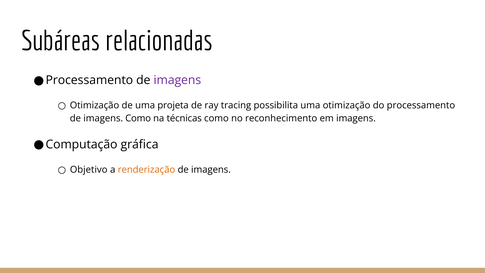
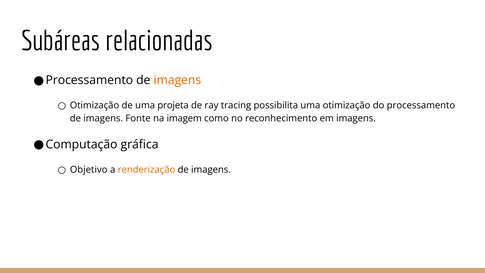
imagens colour: purple -> orange (177, 80)
imagens Como: Como -> Fonte (138, 118)
técnicas: técnicas -> imagem (184, 118)
